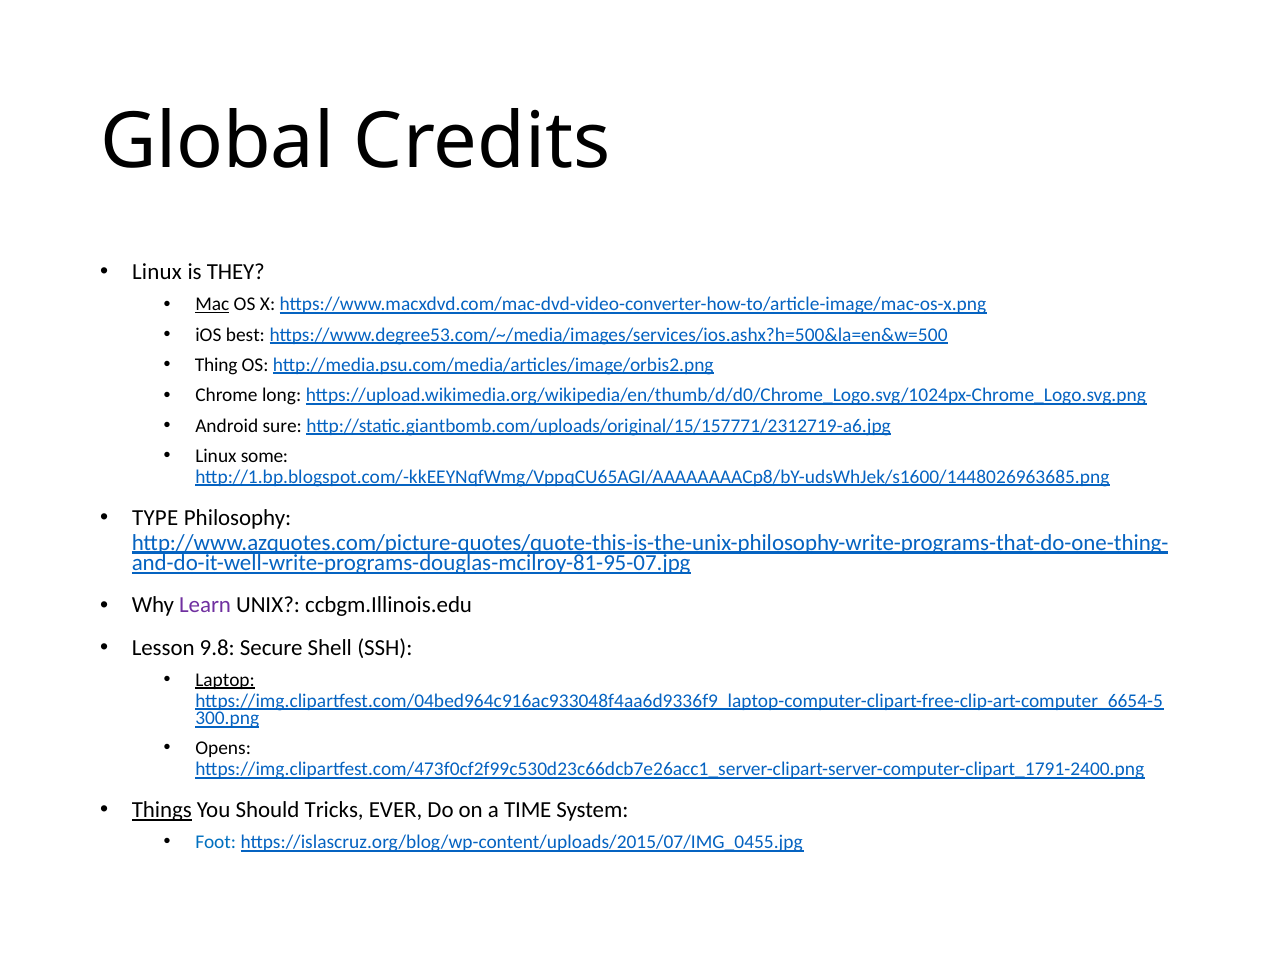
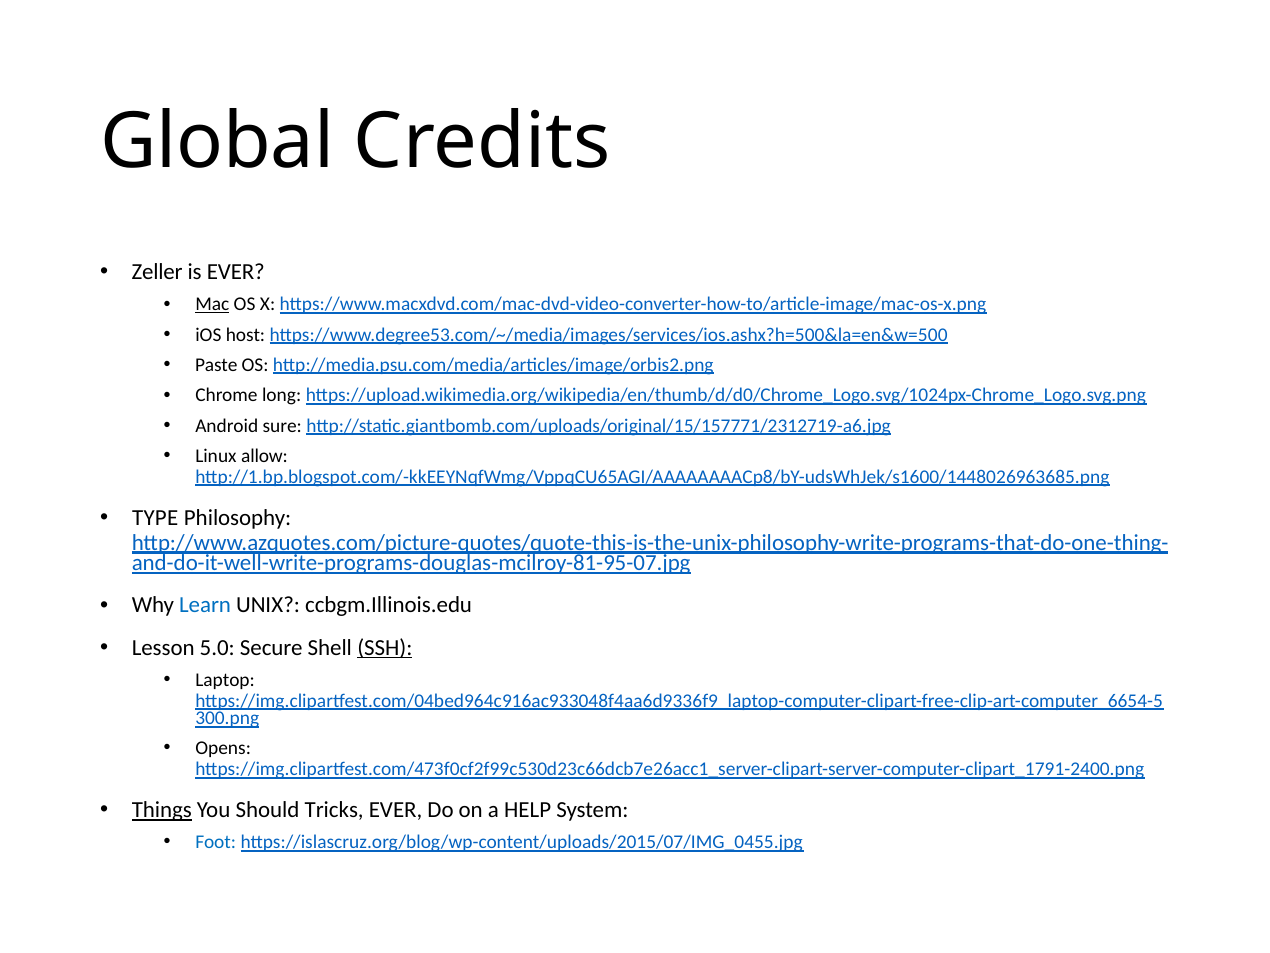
Linux: Linux -> Zeller (157, 272)
is THEY: THEY -> EVER (236, 272)
best: best -> host (245, 335)
Thing: Thing -> Paste (216, 365)
some: some -> allow (264, 455)
Learn colour: purple -> blue (205, 605)
9.8: 9.8 -> 5.0 (217, 648)
SSH underline: none -> present (385, 648)
Laptop underline: present -> none (225, 679)
TIME: TIME -> HELP (528, 810)
